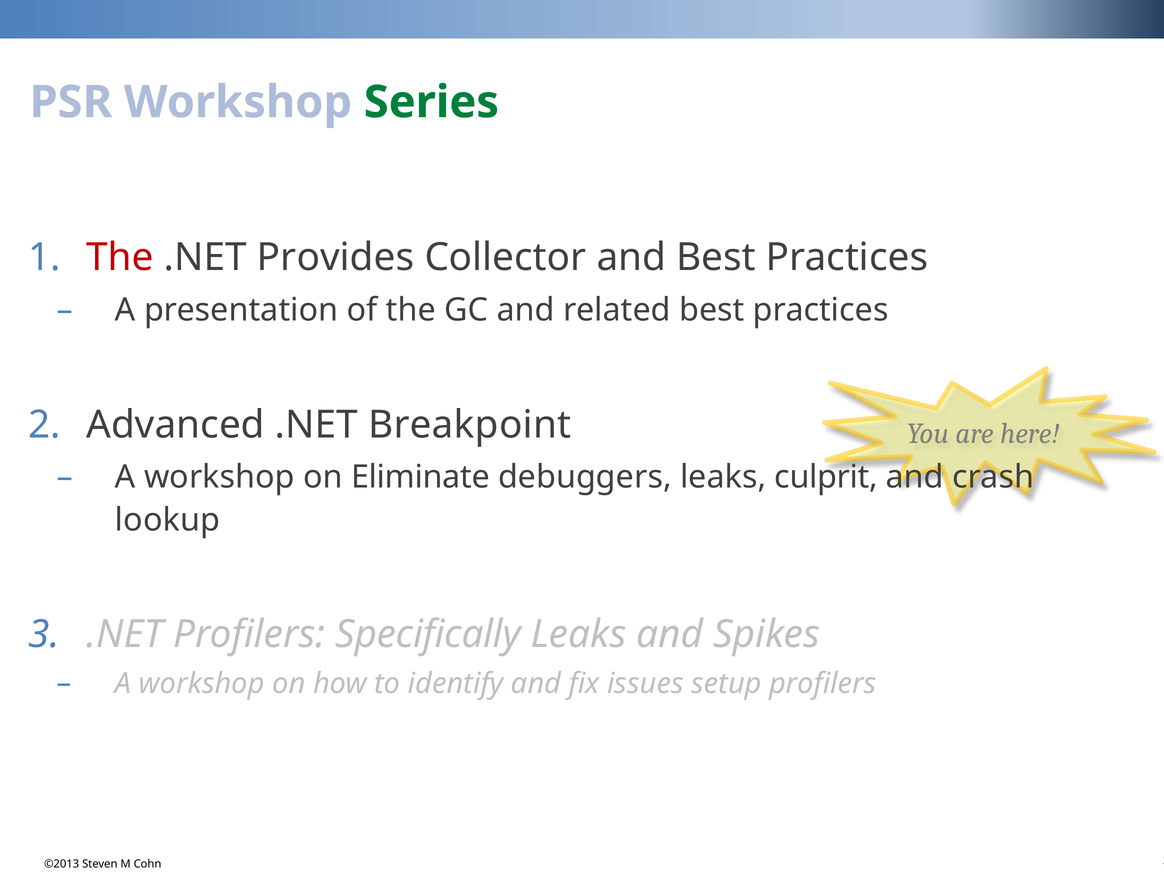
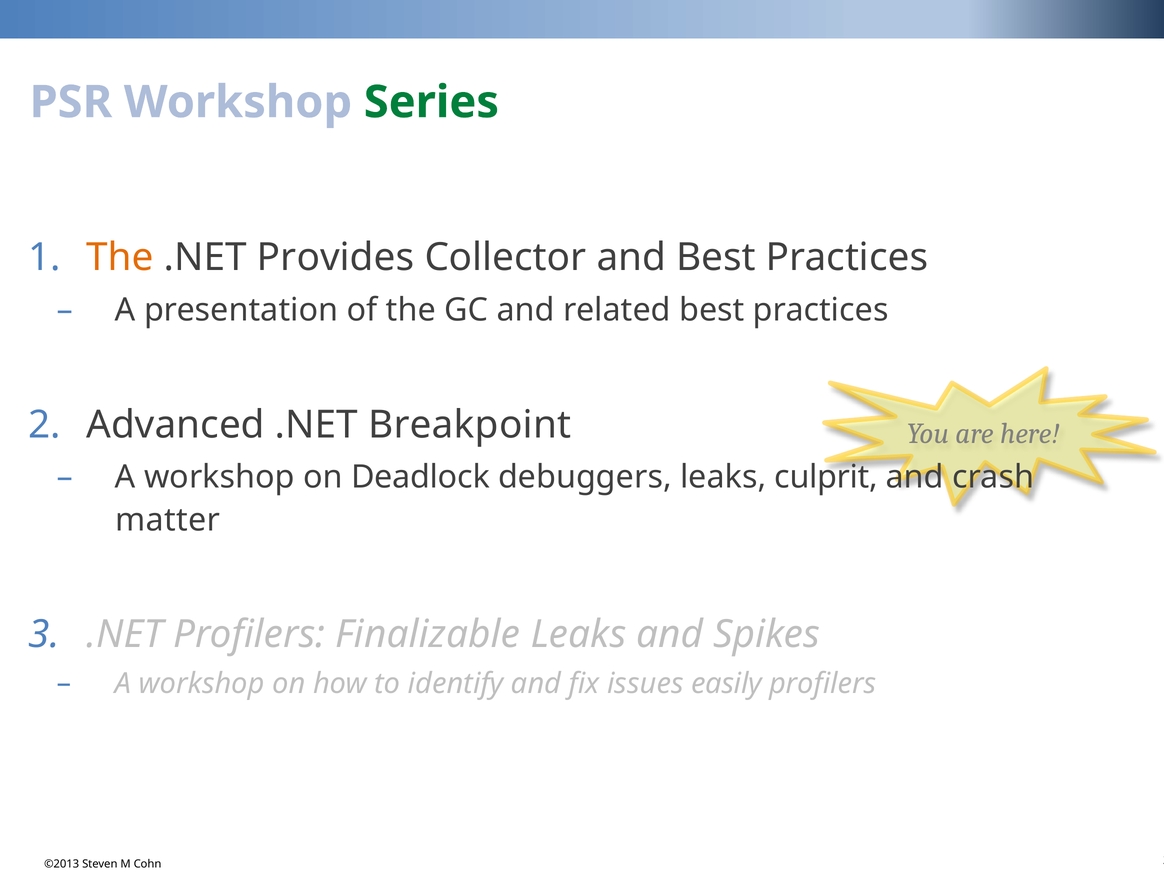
The colour: red -> orange (120, 258)
Eliminate: Eliminate -> Deadlock (420, 477)
lookup: lookup -> matter (168, 520)
Specifically: Specifically -> Finalizable (428, 634)
setup: setup -> easily (727, 684)
